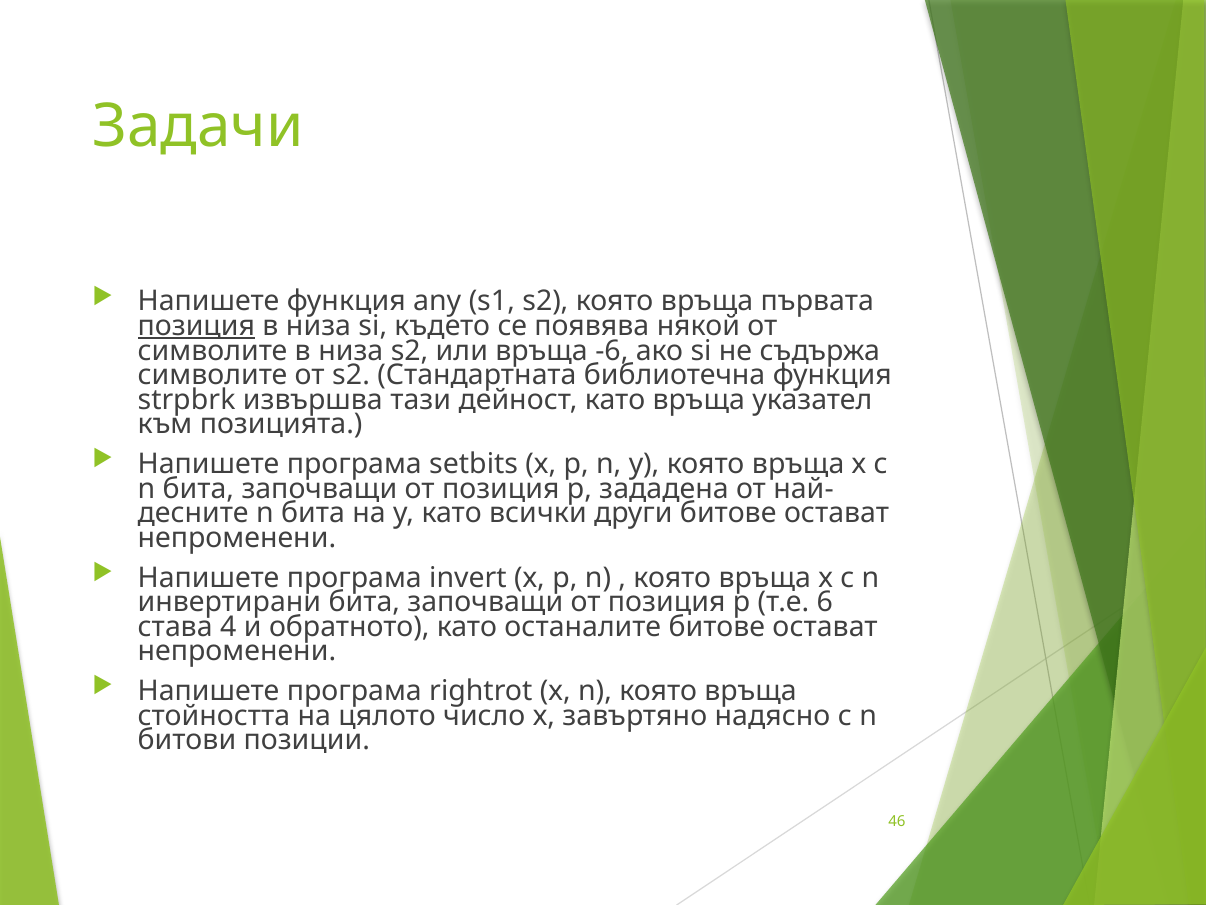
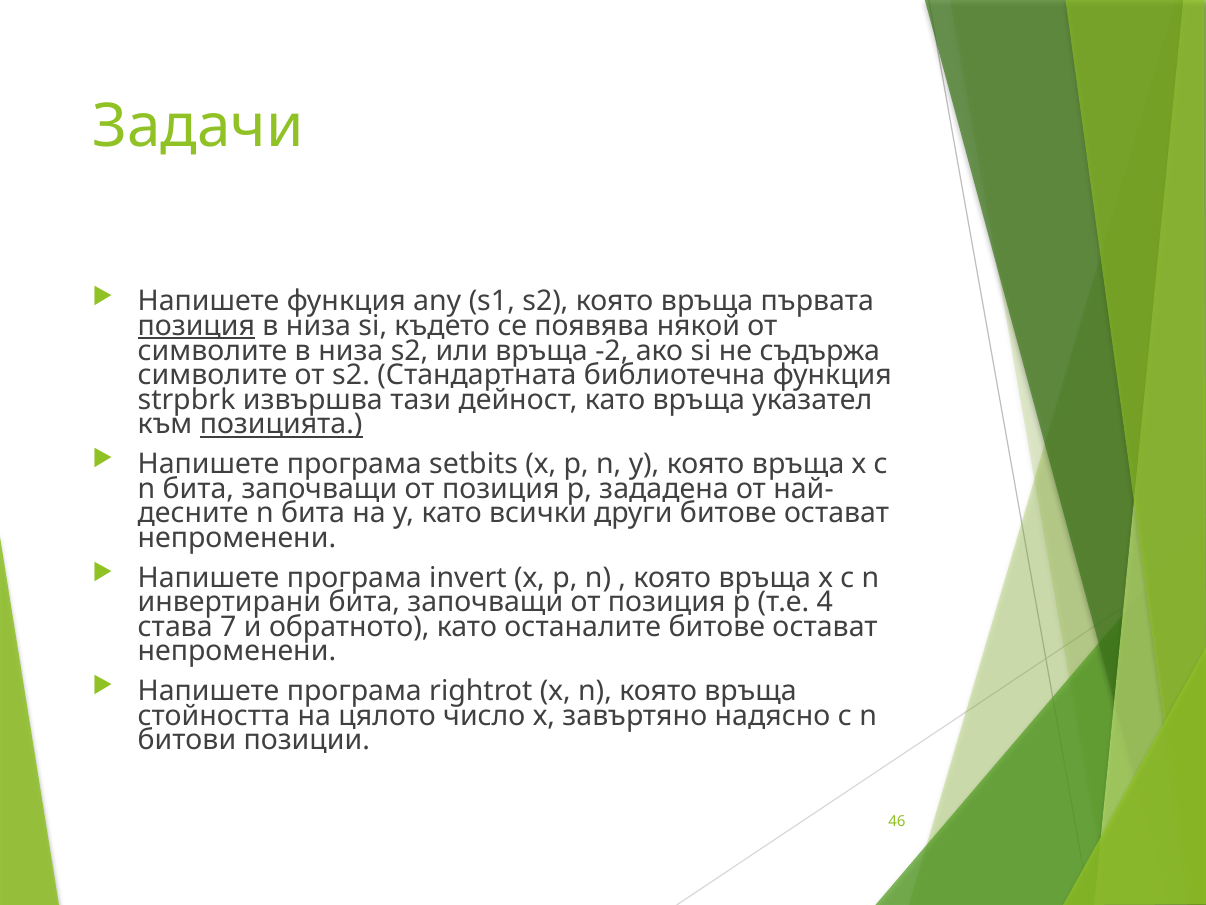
-6: -6 -> -2 (612, 350)
позицията underline: none -> present (281, 424)
6: 6 -> 4 (825, 602)
4: 4 -> 7 (228, 627)
